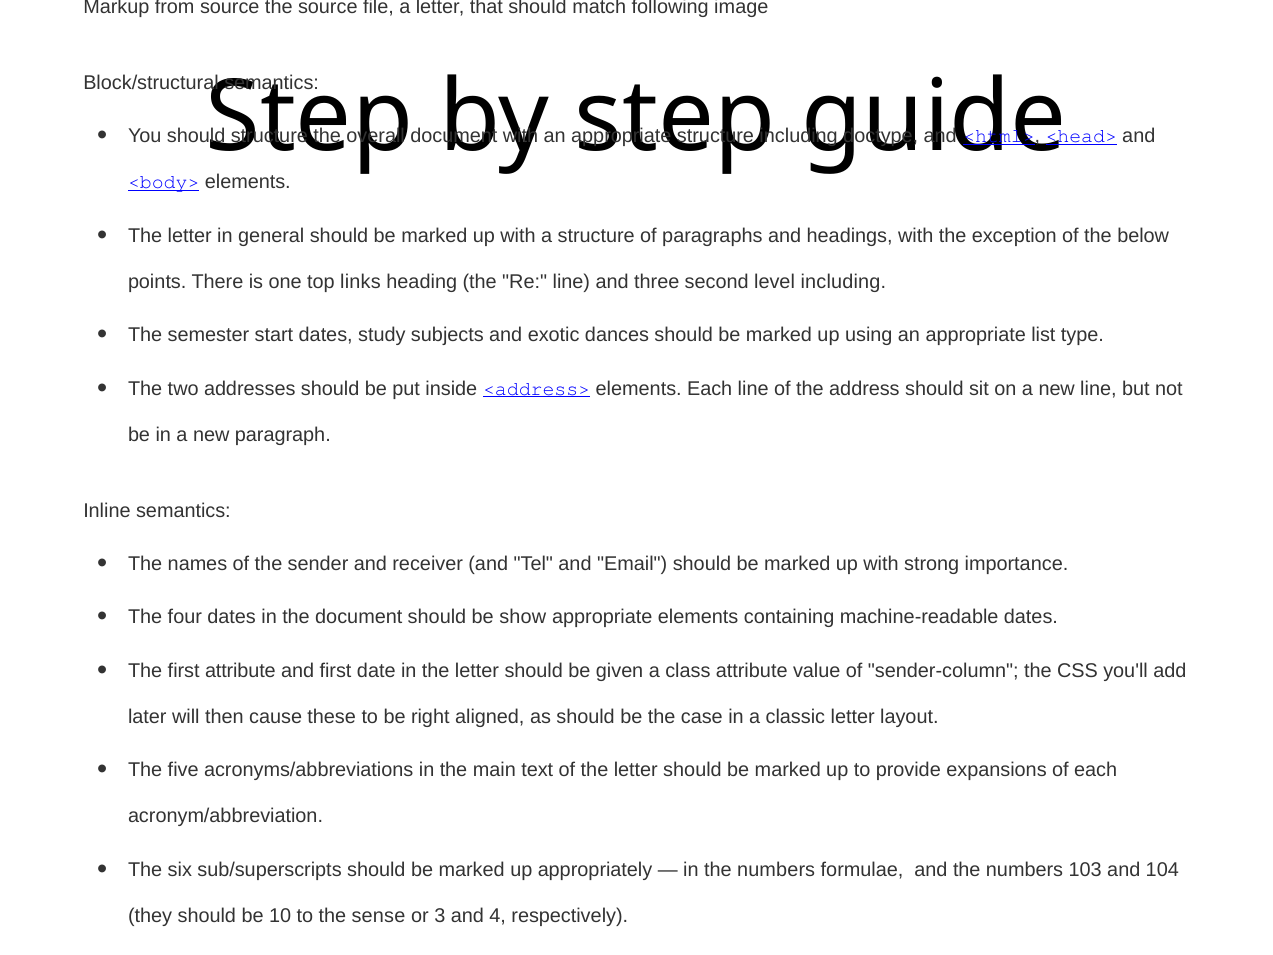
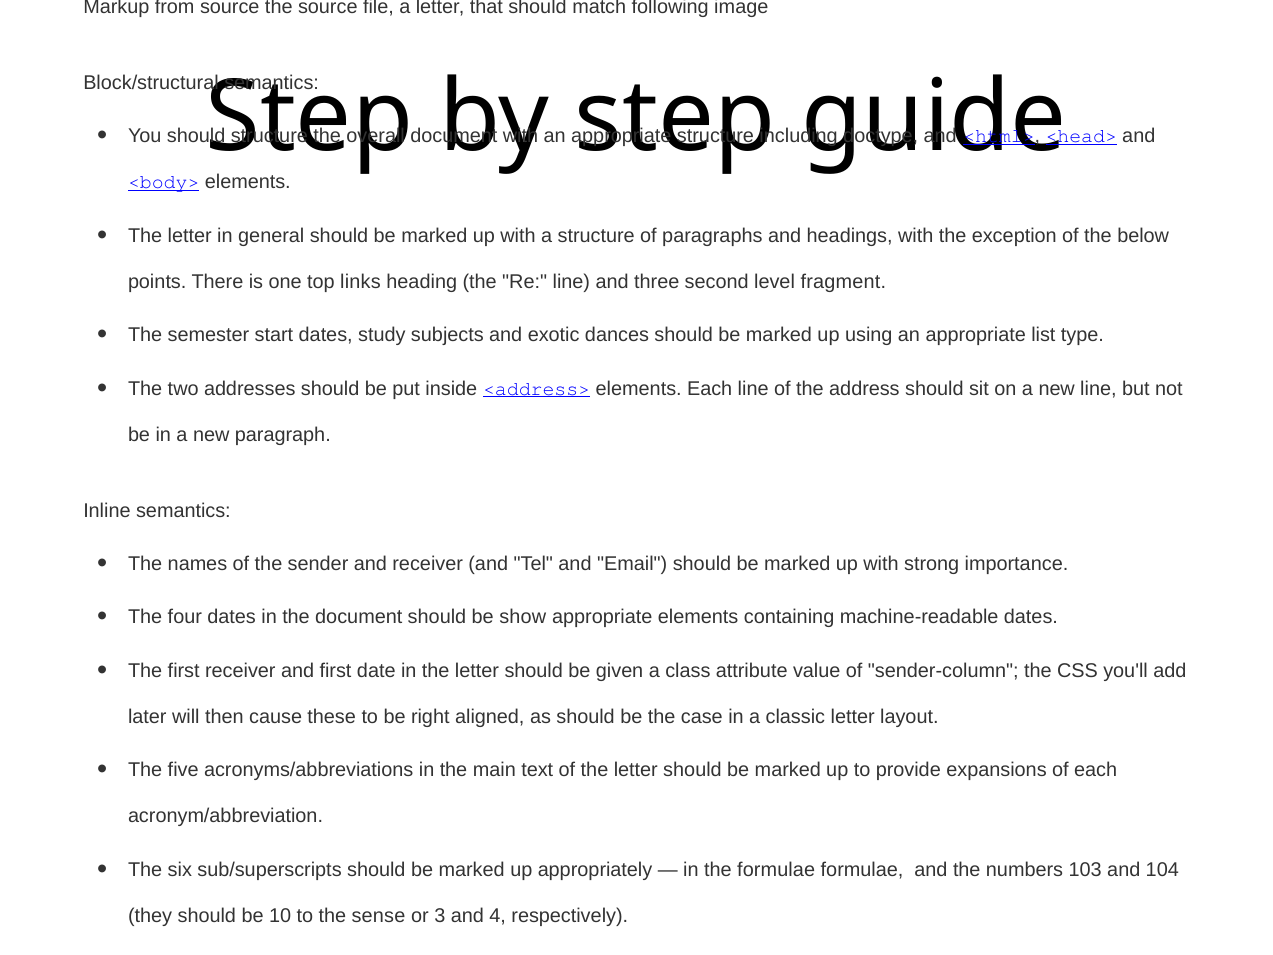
level including: including -> fragment (843, 282)
first attribute: attribute -> receiver (240, 671)
in the numbers: numbers -> formulae (776, 870)
